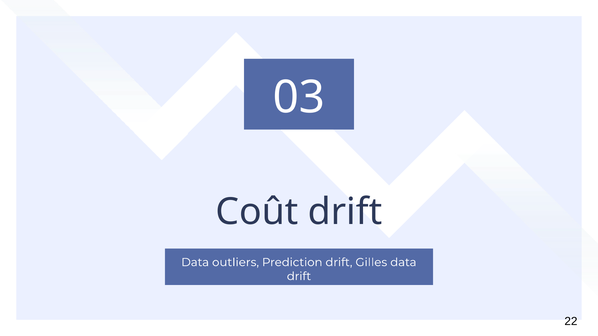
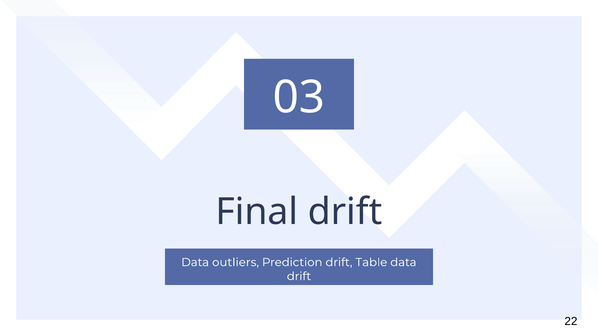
Coût: Coût -> Final (257, 212)
Gilles: Gilles -> Table (371, 263)
